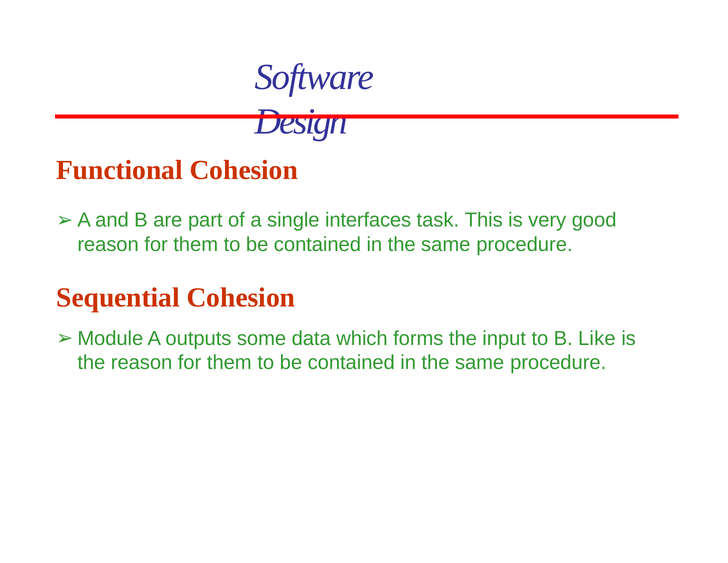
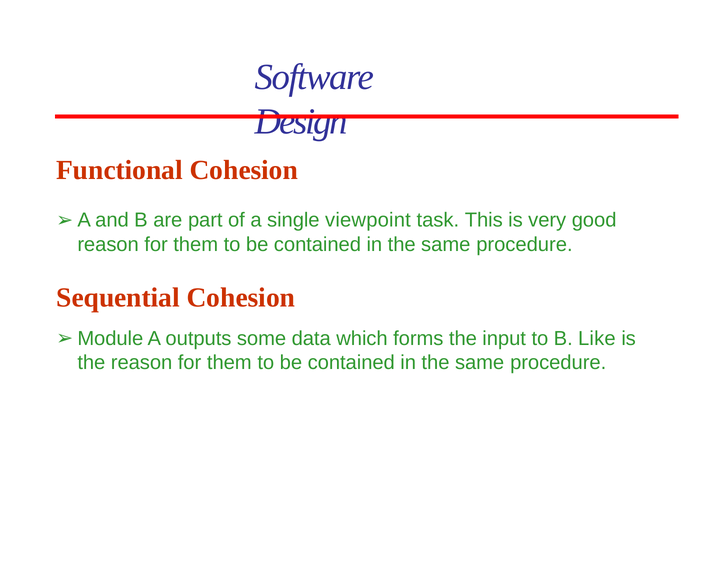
interfaces: interfaces -> viewpoint (368, 220)
